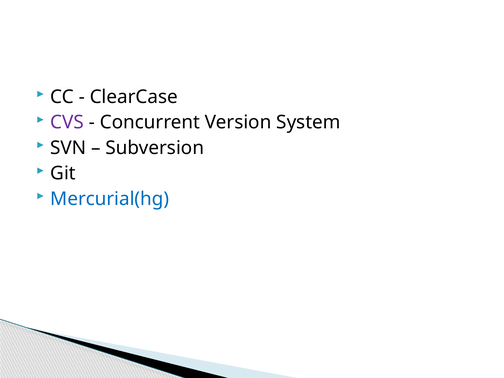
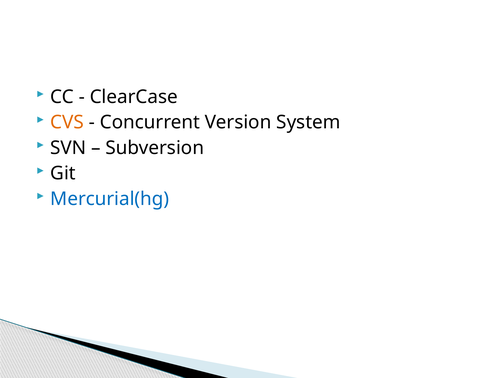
CVS colour: purple -> orange (67, 122)
